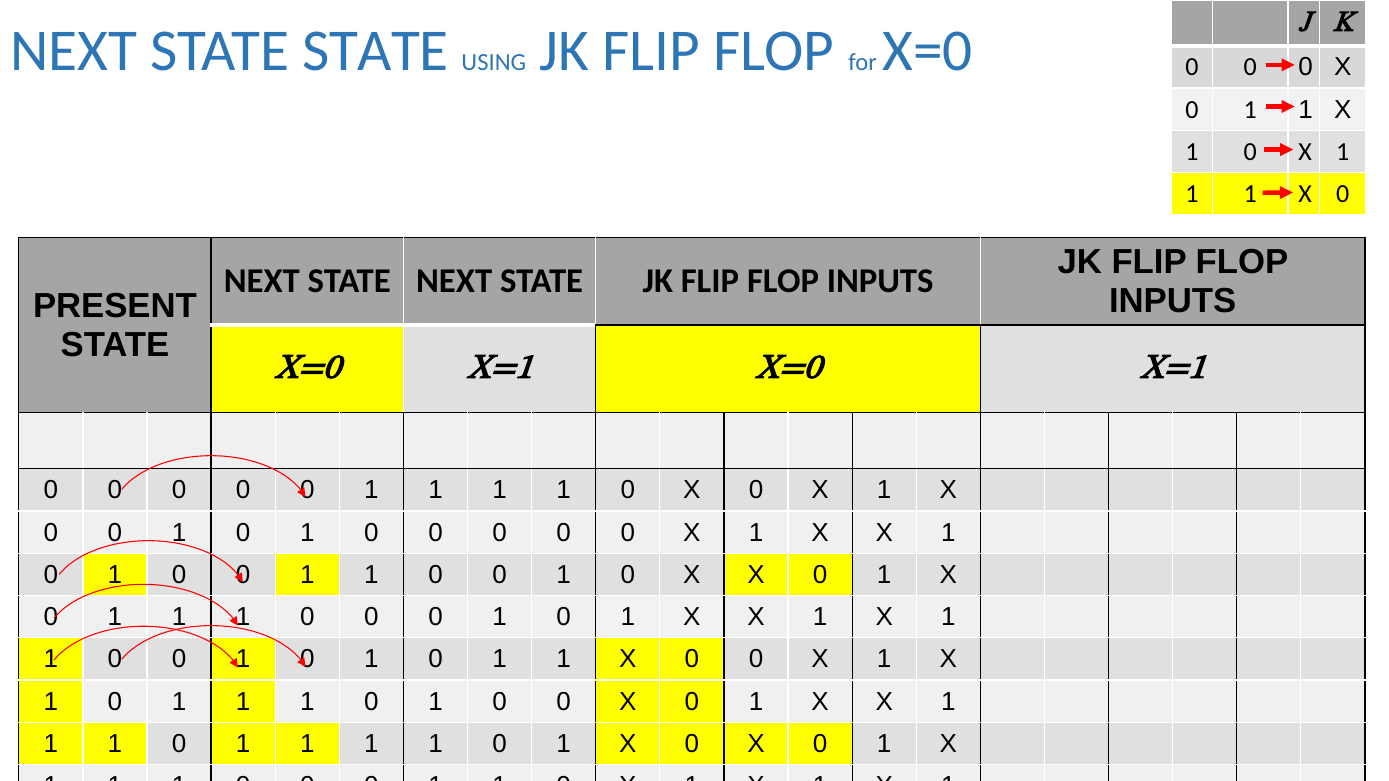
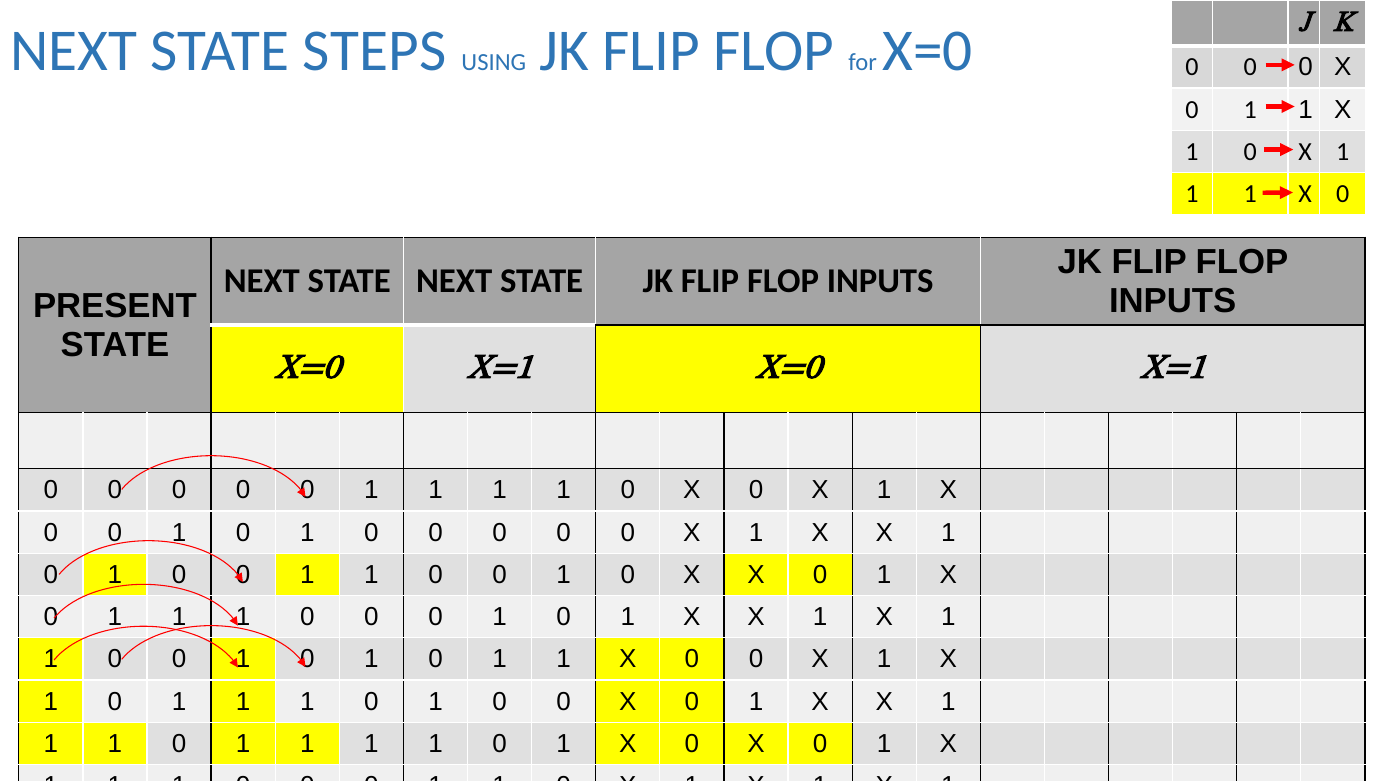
STATE STATE: STATE -> STEPS (375, 51)
